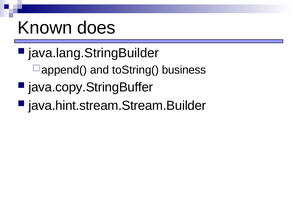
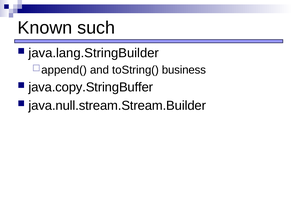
does: does -> such (96, 28)
java.hint.stream.Stream.Builder: java.hint.stream.Stream.Builder -> java.null.stream.Stream.Builder (117, 105)
